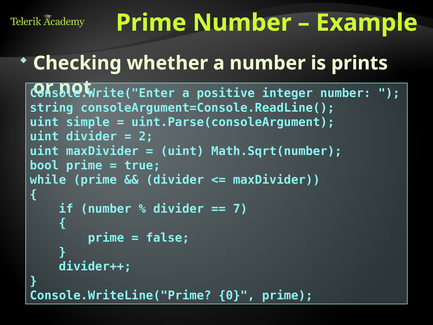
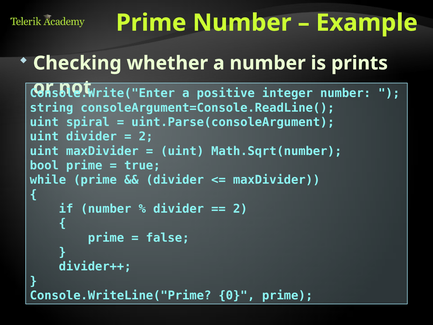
simple: simple -> spiral (88, 122)
7: 7 -> 2 (240, 209)
